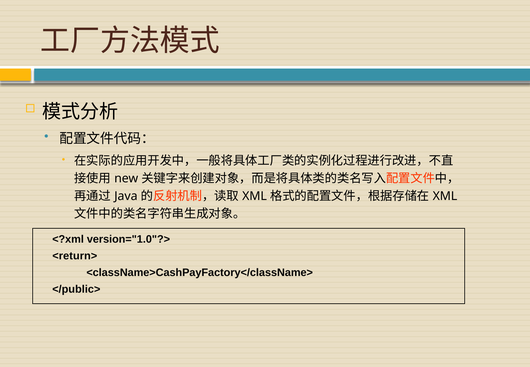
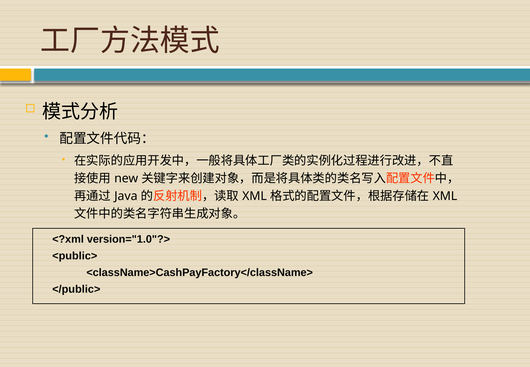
<return>: <return> -> <public> (75, 256)
